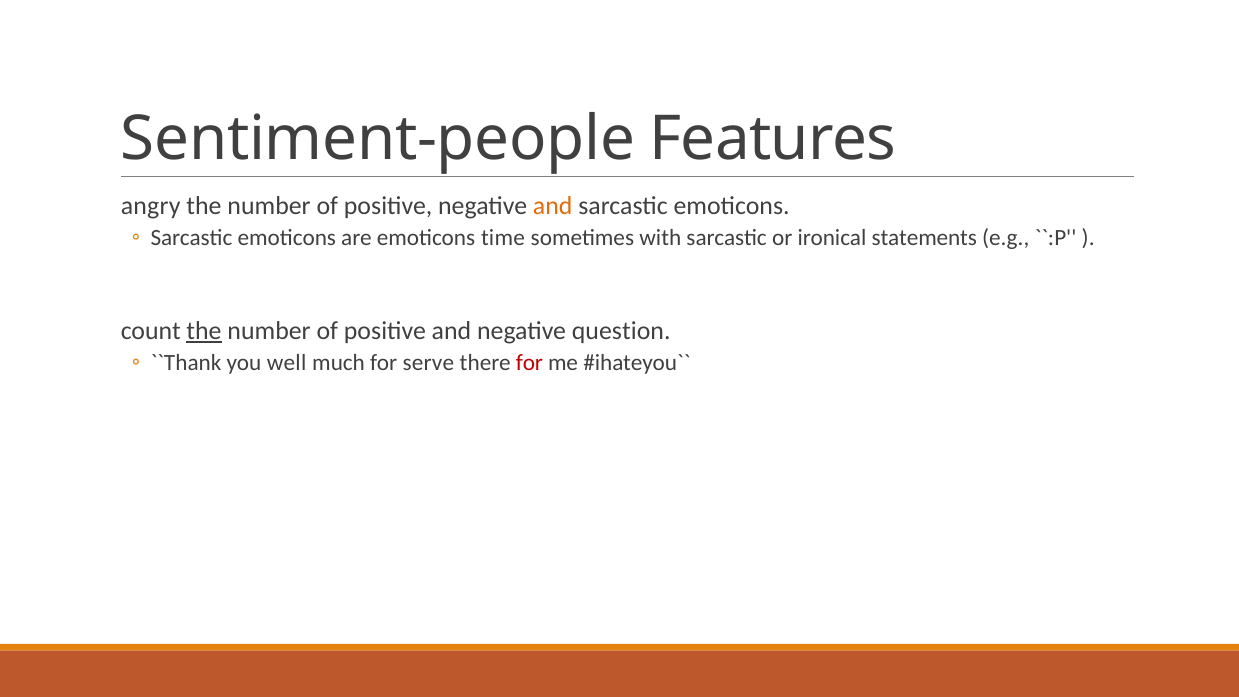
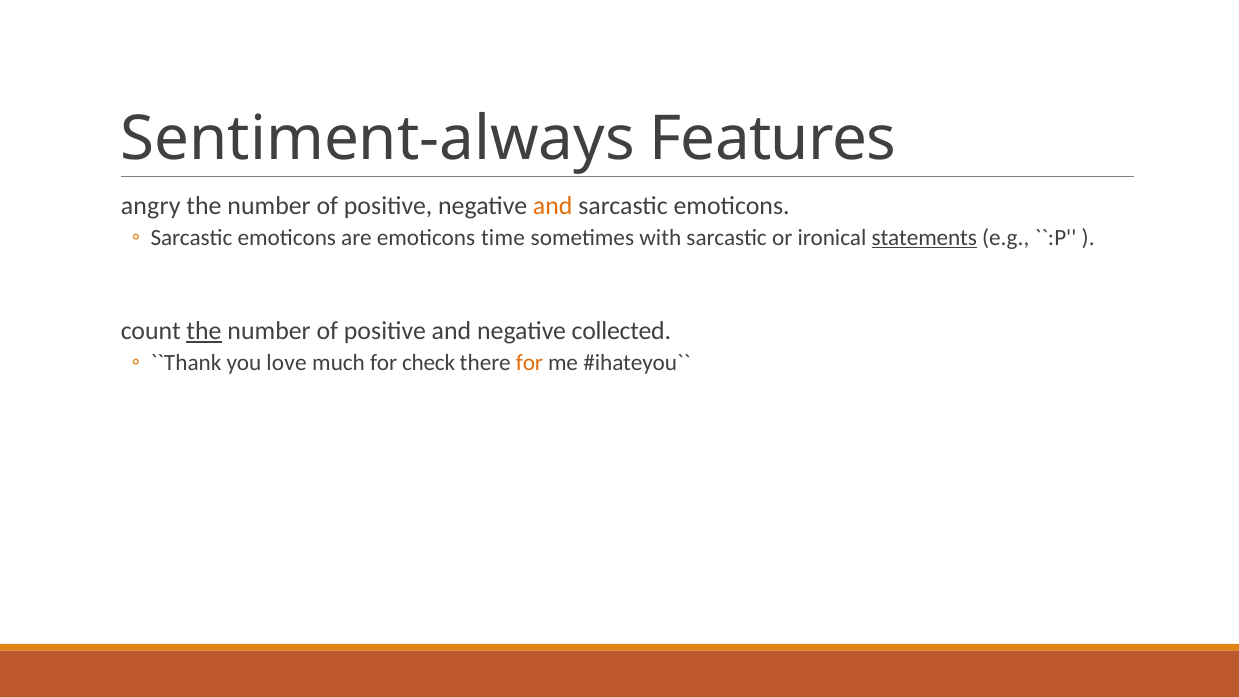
Sentiment-people: Sentiment-people -> Sentiment-always (378, 139)
statements underline: none -> present (924, 238)
question: question -> collected (621, 331)
well: well -> love (287, 363)
serve: serve -> check (429, 363)
for colour: red -> orange (529, 363)
